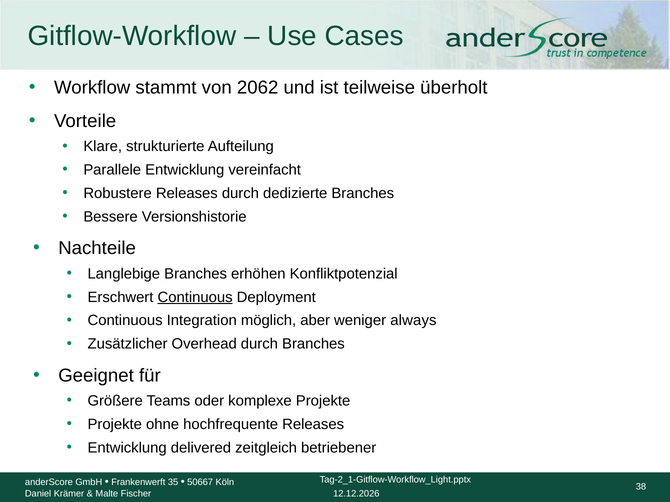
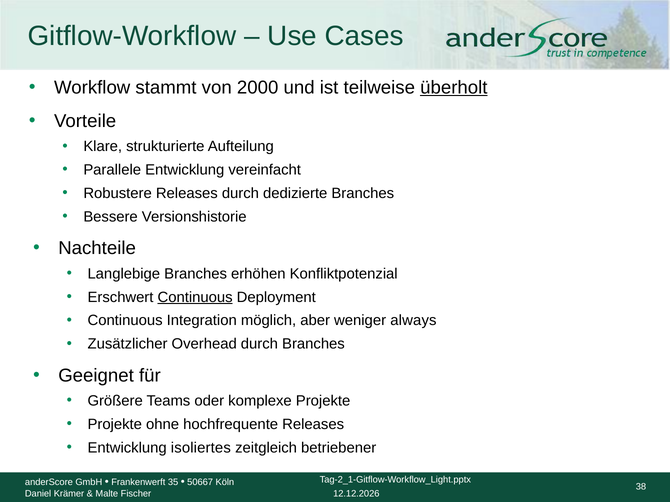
2062: 2062 -> 2000 (258, 88)
überholt underline: none -> present (454, 88)
delivered: delivered -> isoliertes (201, 448)
